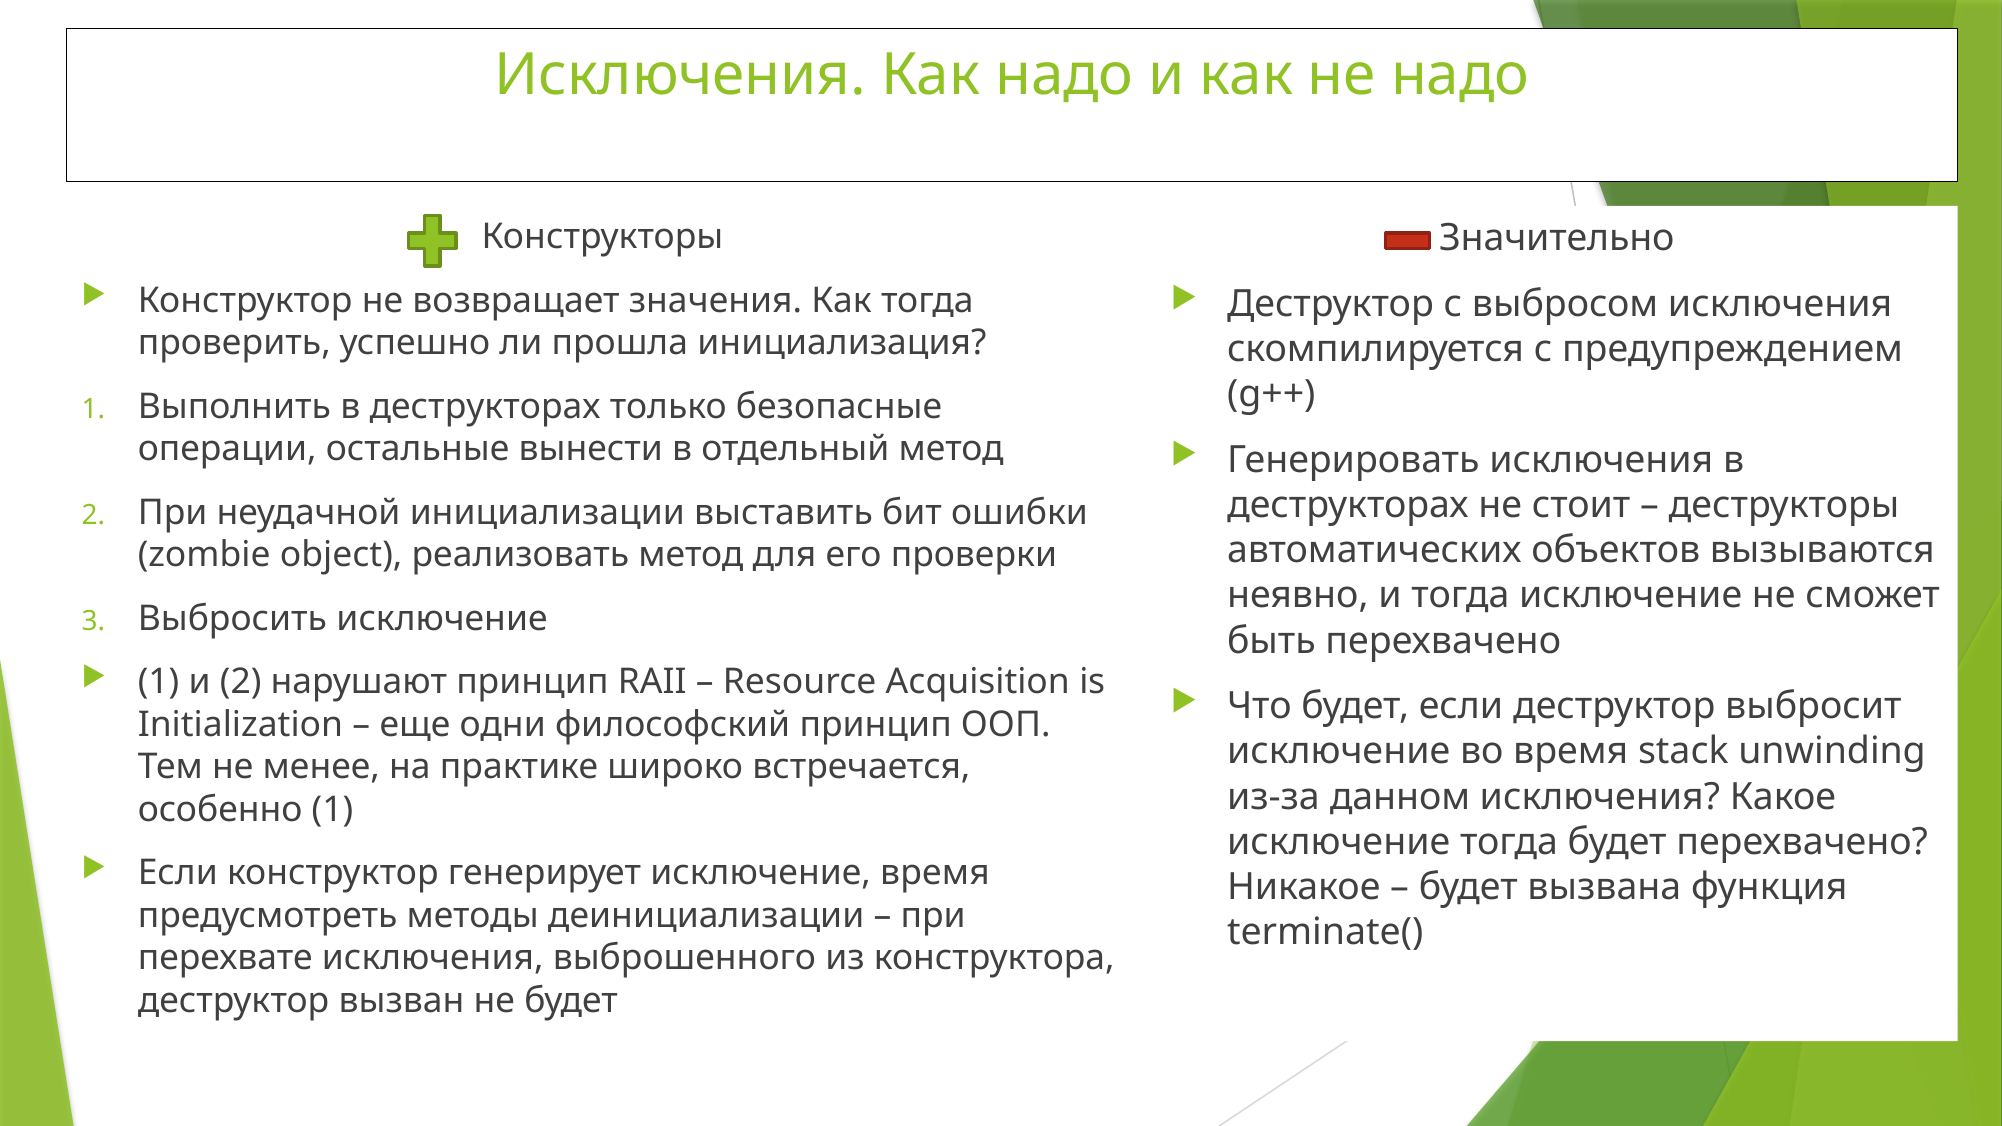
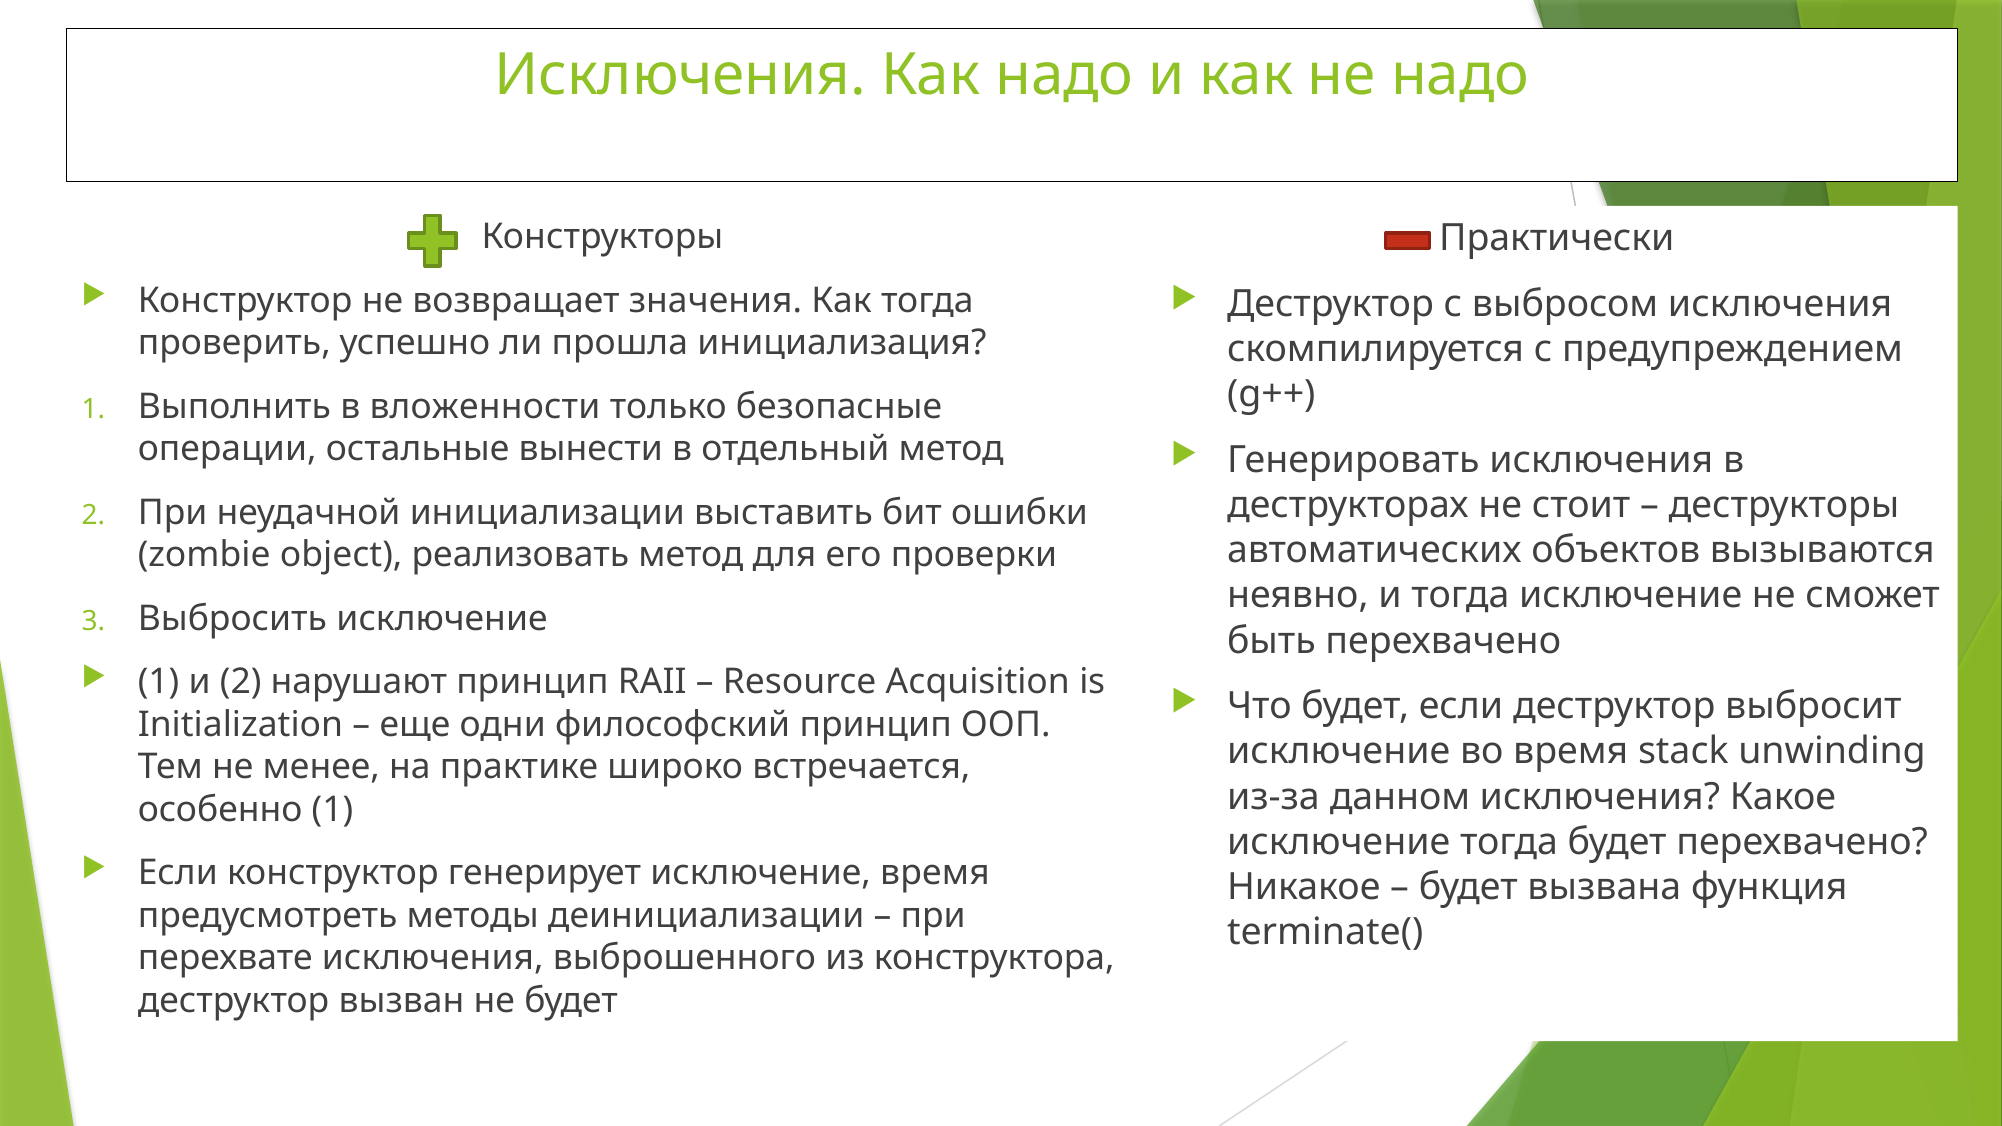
Значительно: Значительно -> Практически (1557, 239)
Выполнить в деструкторах: деструкторах -> вложенности (485, 407)
